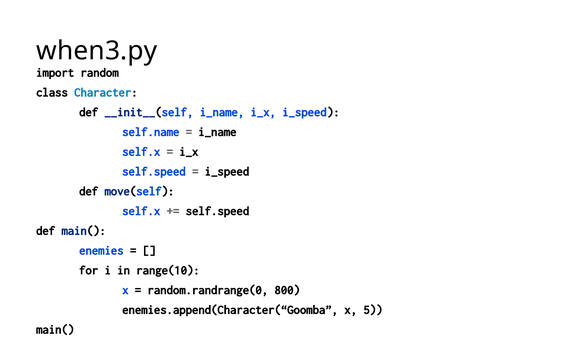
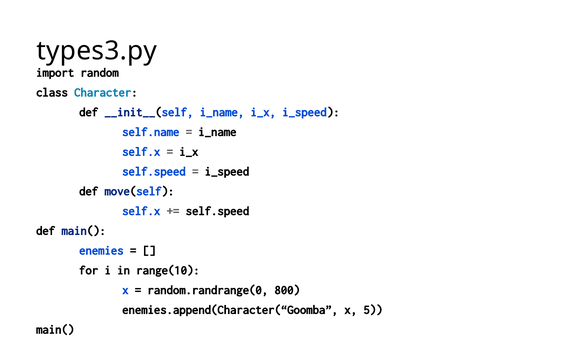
when3.py: when3.py -> types3.py (97, 51)
